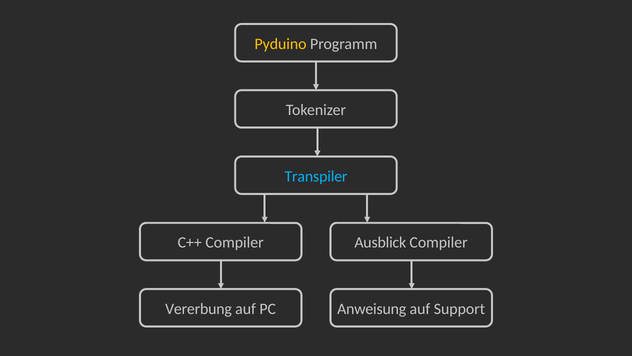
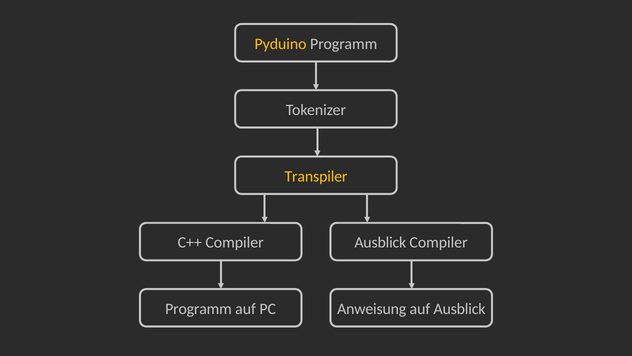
Transpiler colour: light blue -> yellow (316, 176)
Vererbung: Vererbung -> Programm (199, 308)
auf Support: Support -> Ausblick (460, 308)
